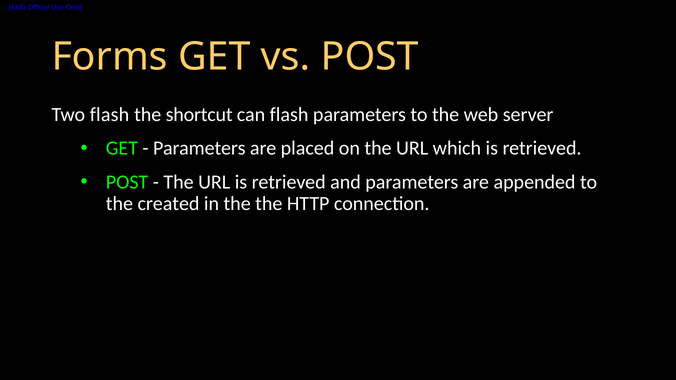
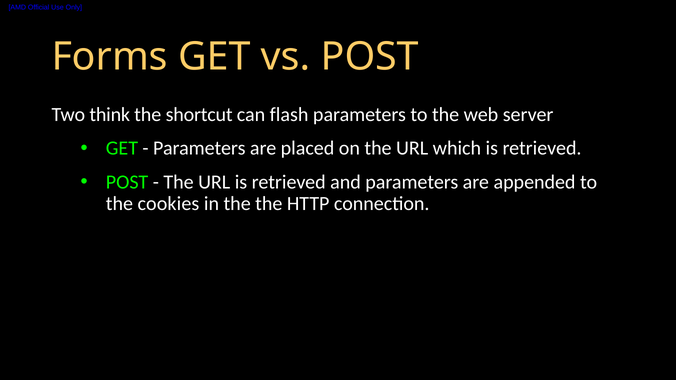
Two flash: flash -> think (110, 114)
created: created -> cookies (168, 204)
